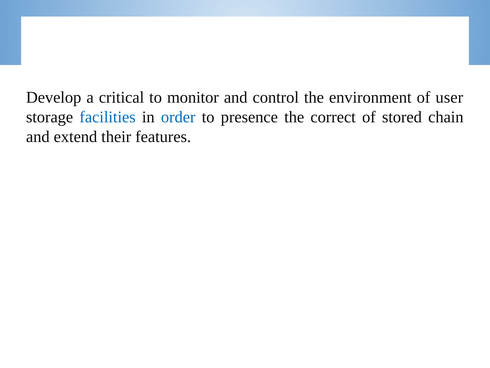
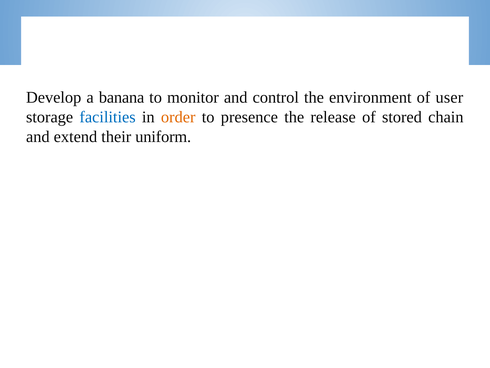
critical: critical -> banana (122, 97)
order colour: blue -> orange (178, 117)
correct: correct -> release (333, 117)
features: features -> uniform (163, 137)
